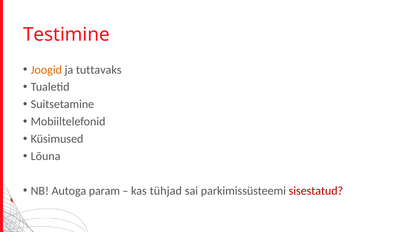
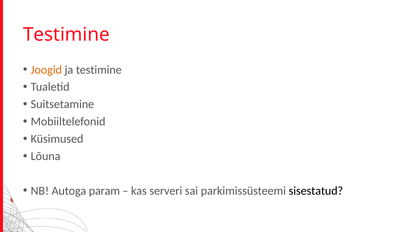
ja tuttavaks: tuttavaks -> testimine (99, 70)
tühjad: tühjad -> serveri (166, 191)
sisestatud colour: red -> black (316, 191)
